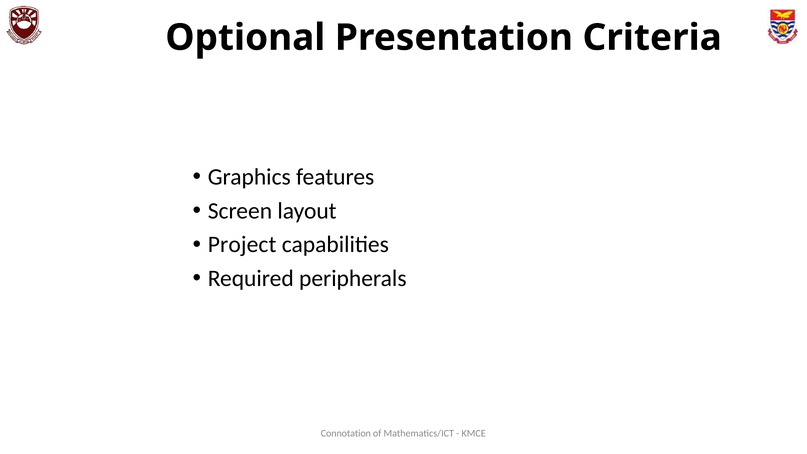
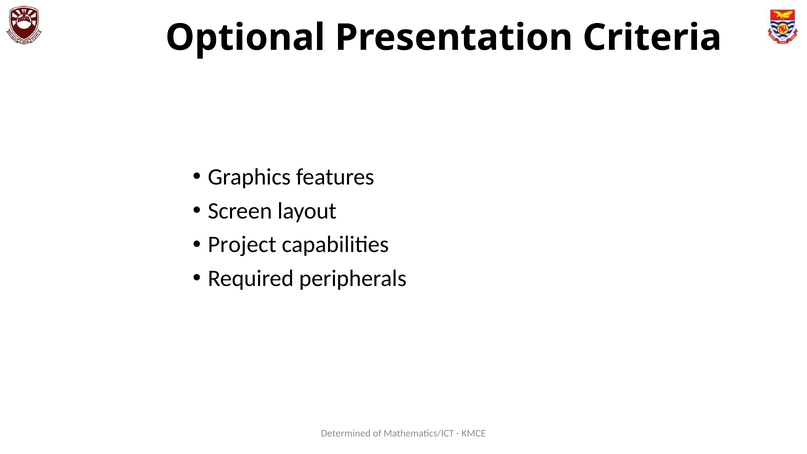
Connotation: Connotation -> Determined (346, 433)
